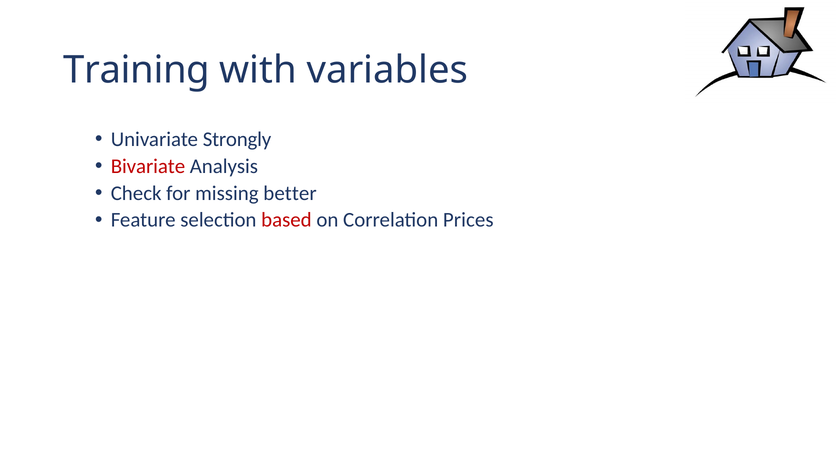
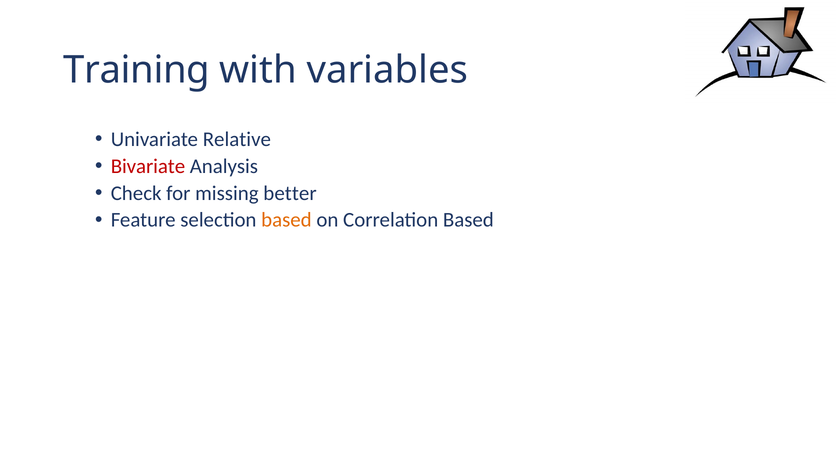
Strongly: Strongly -> Relative (237, 139)
based colour: red -> orange (286, 220)
Correlation Prices: Prices -> Based (468, 220)
